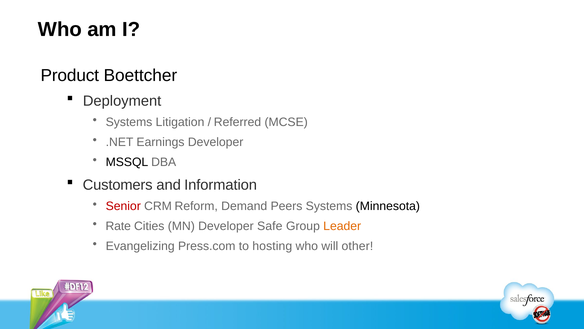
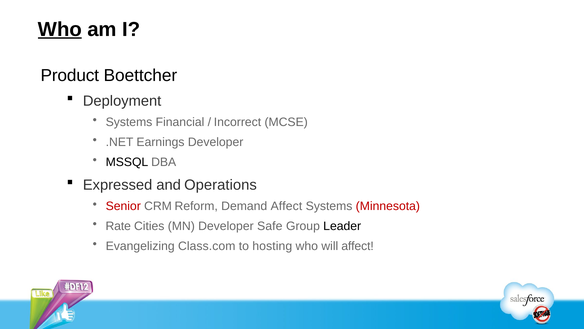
Who underline: none -> present (60, 29)
Litigation: Litigation -> Financial (180, 122)
Referred: Referred -> Incorrect (237, 122)
Customers: Customers -> Expressed (118, 185)
Information: Information -> Operations (221, 185)
Demand Peers: Peers -> Affect (286, 206)
Minnesota colour: black -> red (388, 206)
Leader colour: orange -> black (342, 226)
Press.com: Press.com -> Class.com (207, 246)
will other: other -> affect (358, 246)
